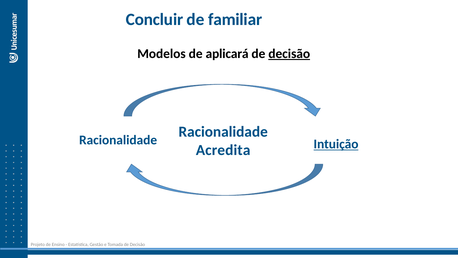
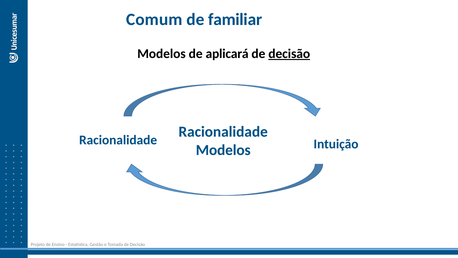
Concluir: Concluir -> Comum (154, 19)
Intuição underline: present -> none (336, 144)
Acredita: Acredita -> Modelos (223, 150)
